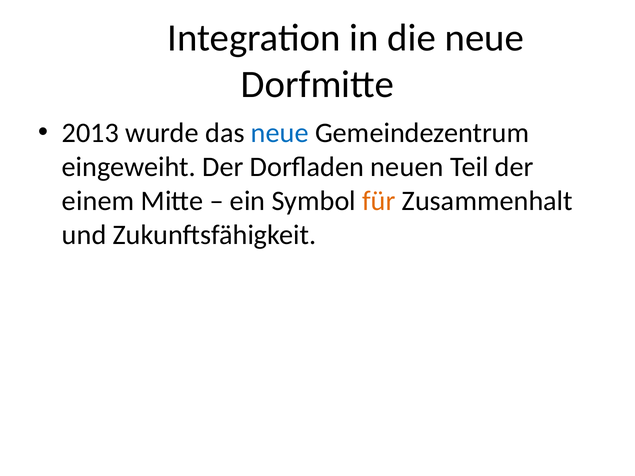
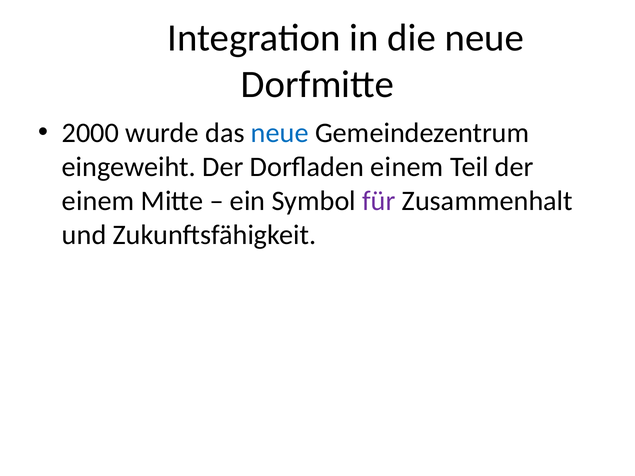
2013: 2013 -> 2000 (90, 133)
Dorfladen neuen: neuen -> einem (407, 167)
für colour: orange -> purple (379, 201)
